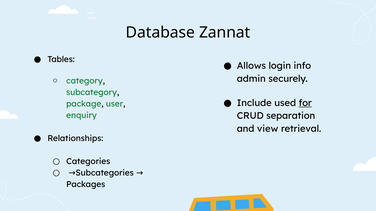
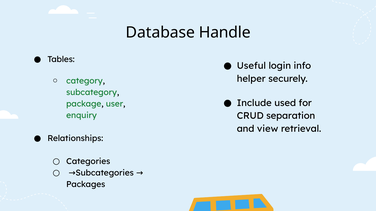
Zannat: Zannat -> Handle (225, 33)
Allows: Allows -> Useful (251, 66)
admin: admin -> helper (251, 79)
for underline: present -> none (305, 103)
